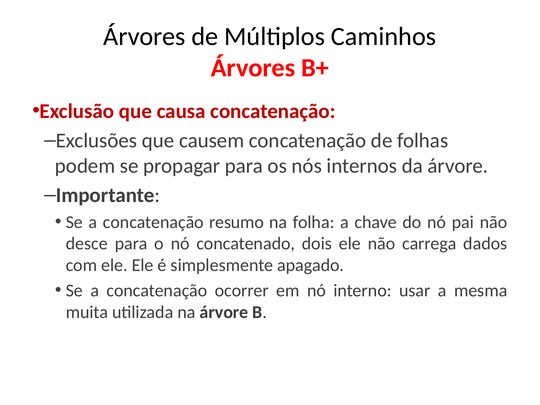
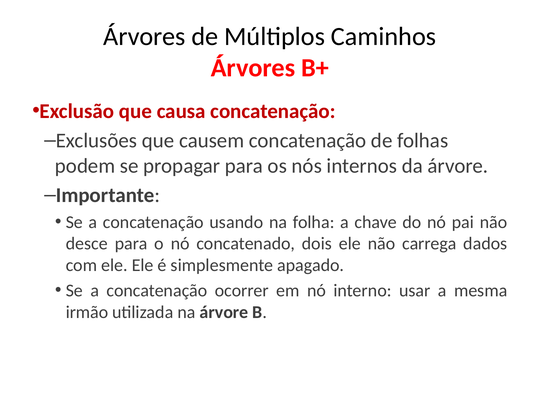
resumo: resumo -> usando (236, 222)
muita: muita -> irmão (87, 312)
